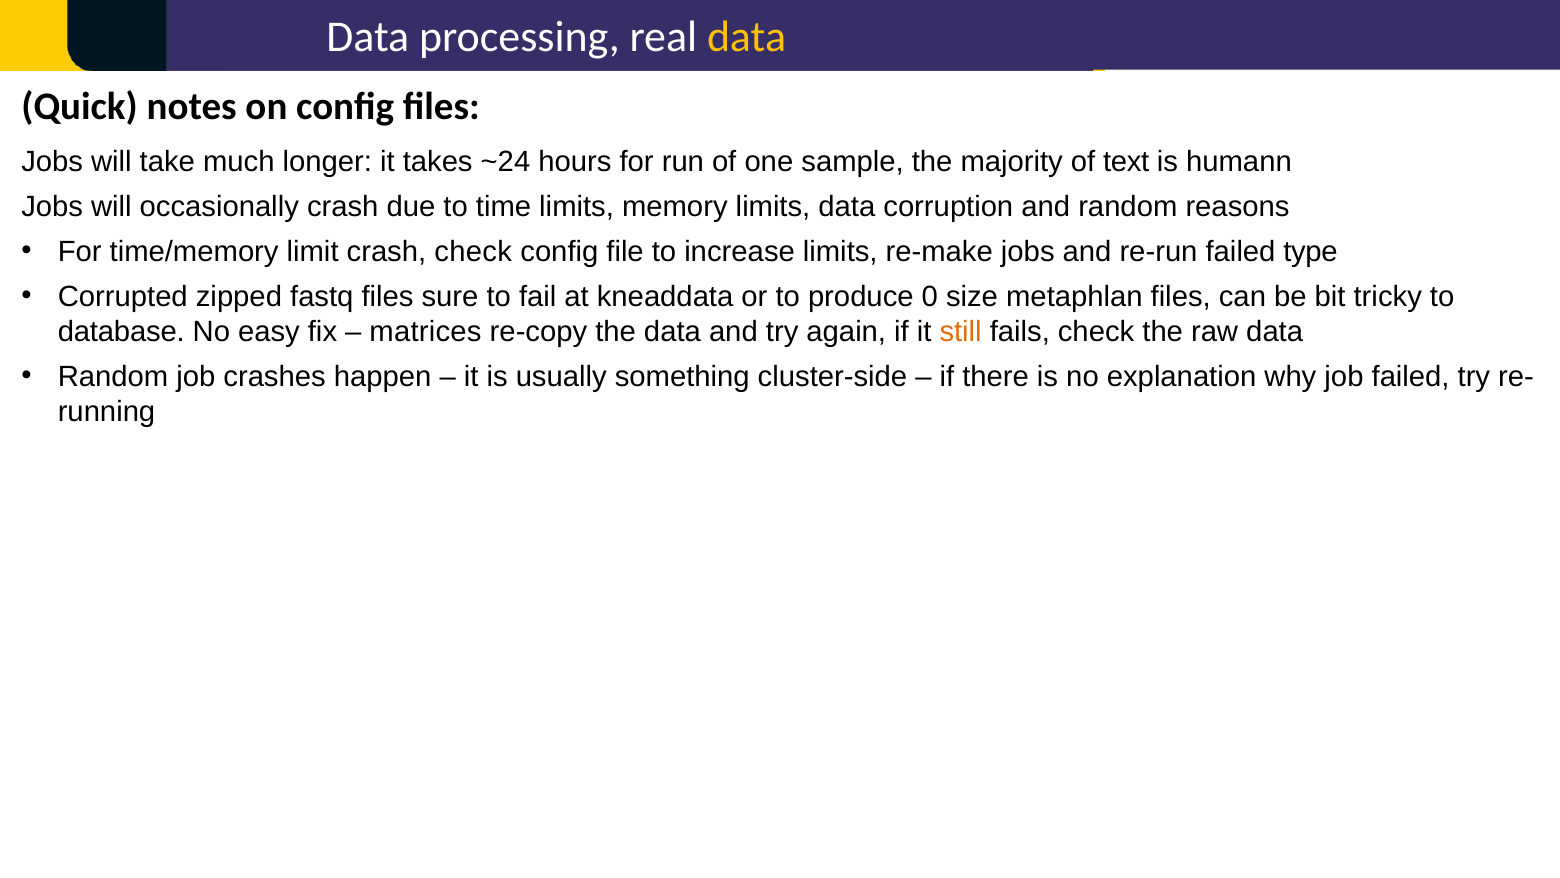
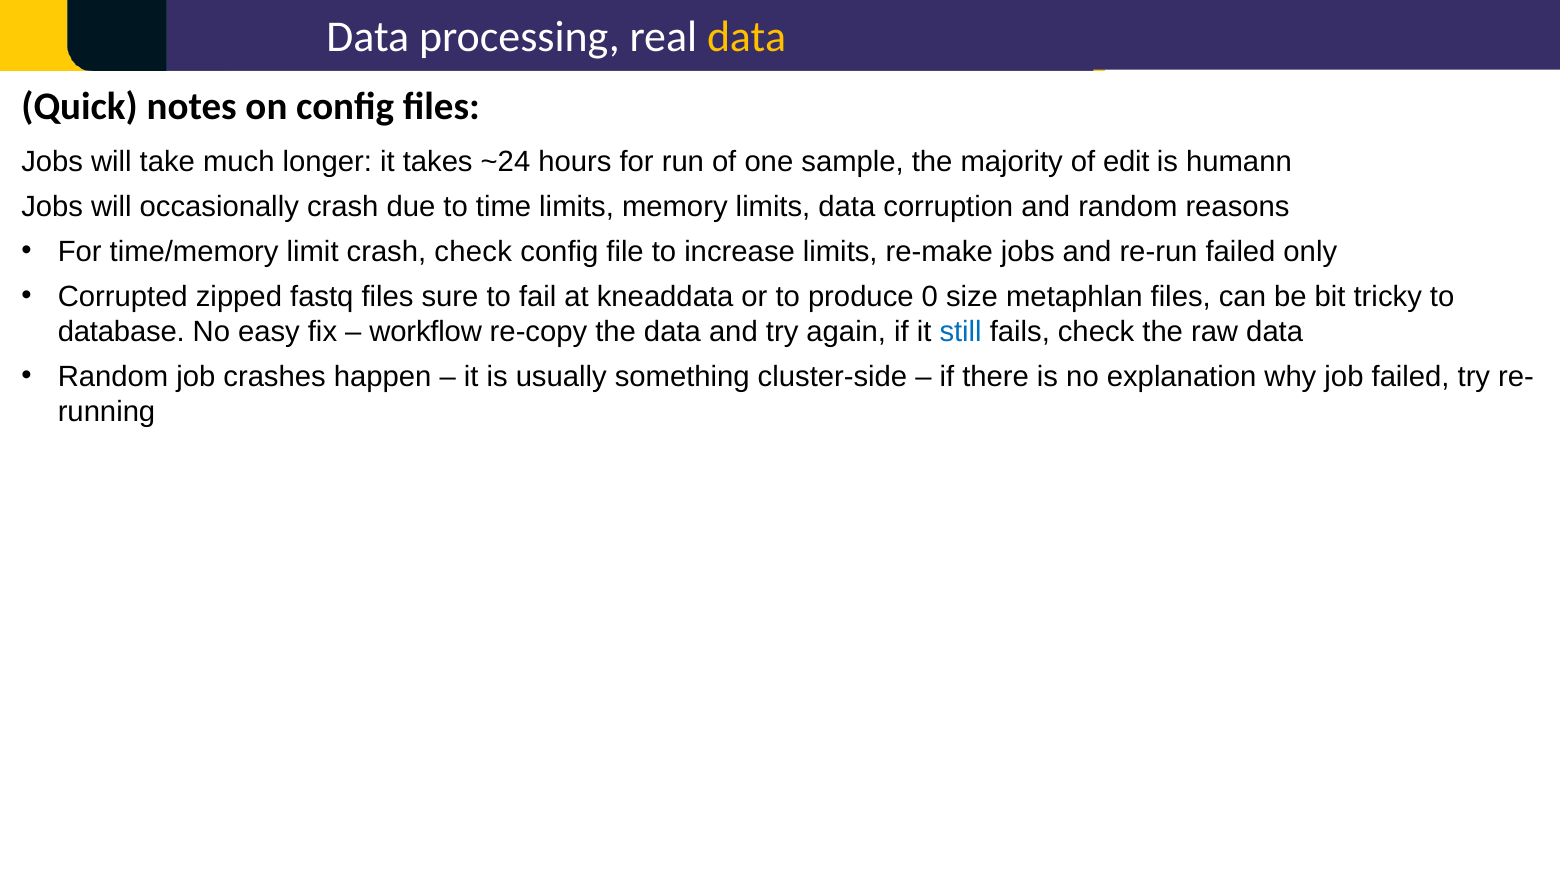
text: text -> edit (1126, 162)
type: type -> only (1310, 252)
matrices: matrices -> workflow (426, 331)
still colour: orange -> blue (961, 331)
